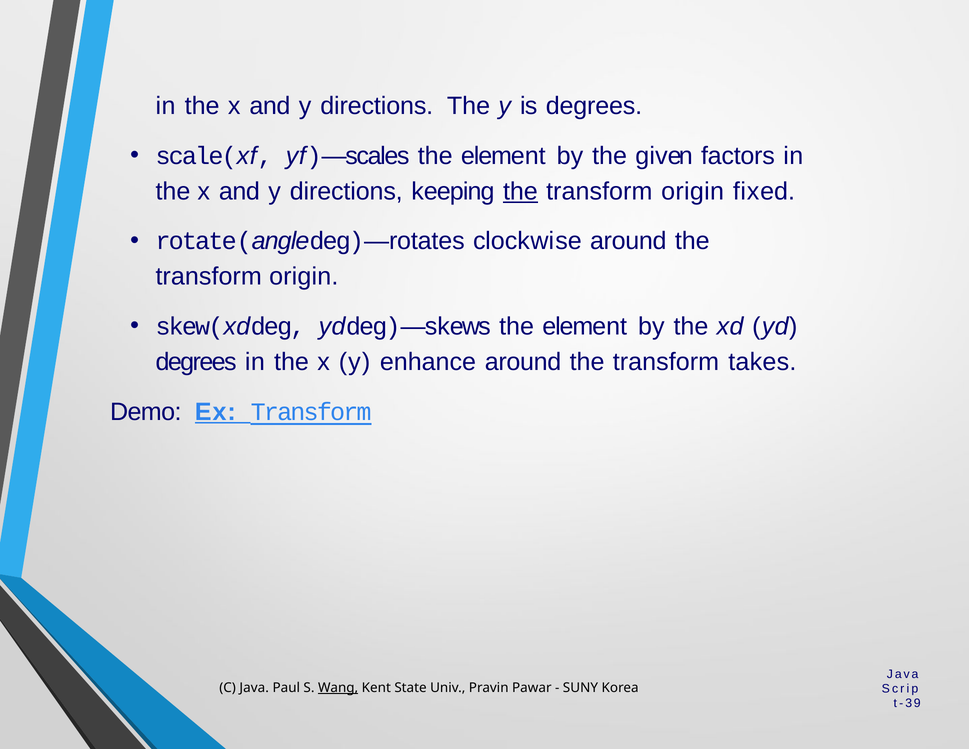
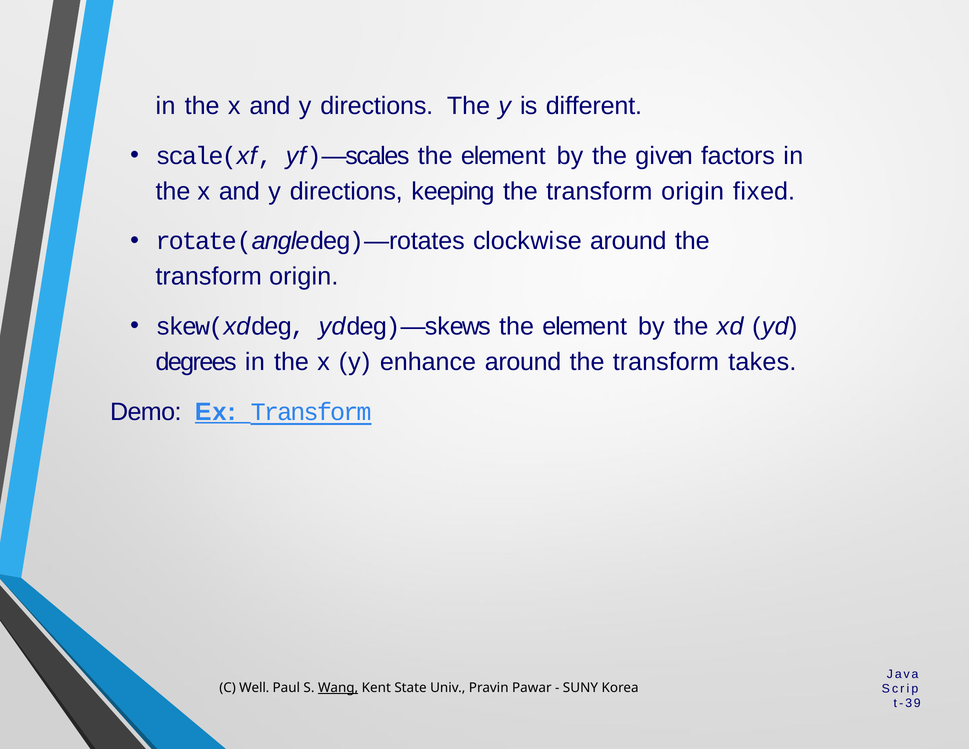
is degrees: degrees -> different (594, 106)
the underline: present -> none (520, 191)
C Java: Java -> Well (254, 687)
